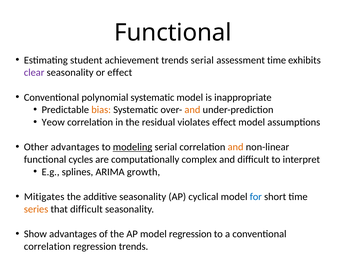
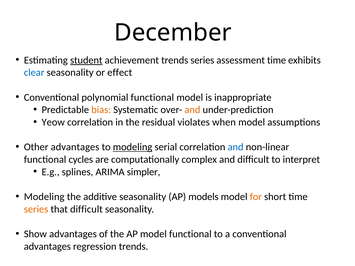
Functional: Functional -> December (173, 33)
student underline: none -> present (86, 60)
trends serial: serial -> series (202, 60)
clear colour: purple -> blue (34, 73)
polynomial systematic: systematic -> functional (152, 97)
violates effect: effect -> when (224, 122)
and colour: orange -> blue (236, 147)
growth: growth -> simpler (144, 172)
Mitigates: Mitigates -> Modeling (44, 197)
cyclical: cyclical -> models (203, 197)
for colour: blue -> orange (256, 197)
model regression: regression -> functional (190, 234)
correlation: correlation -> advantages (47, 247)
